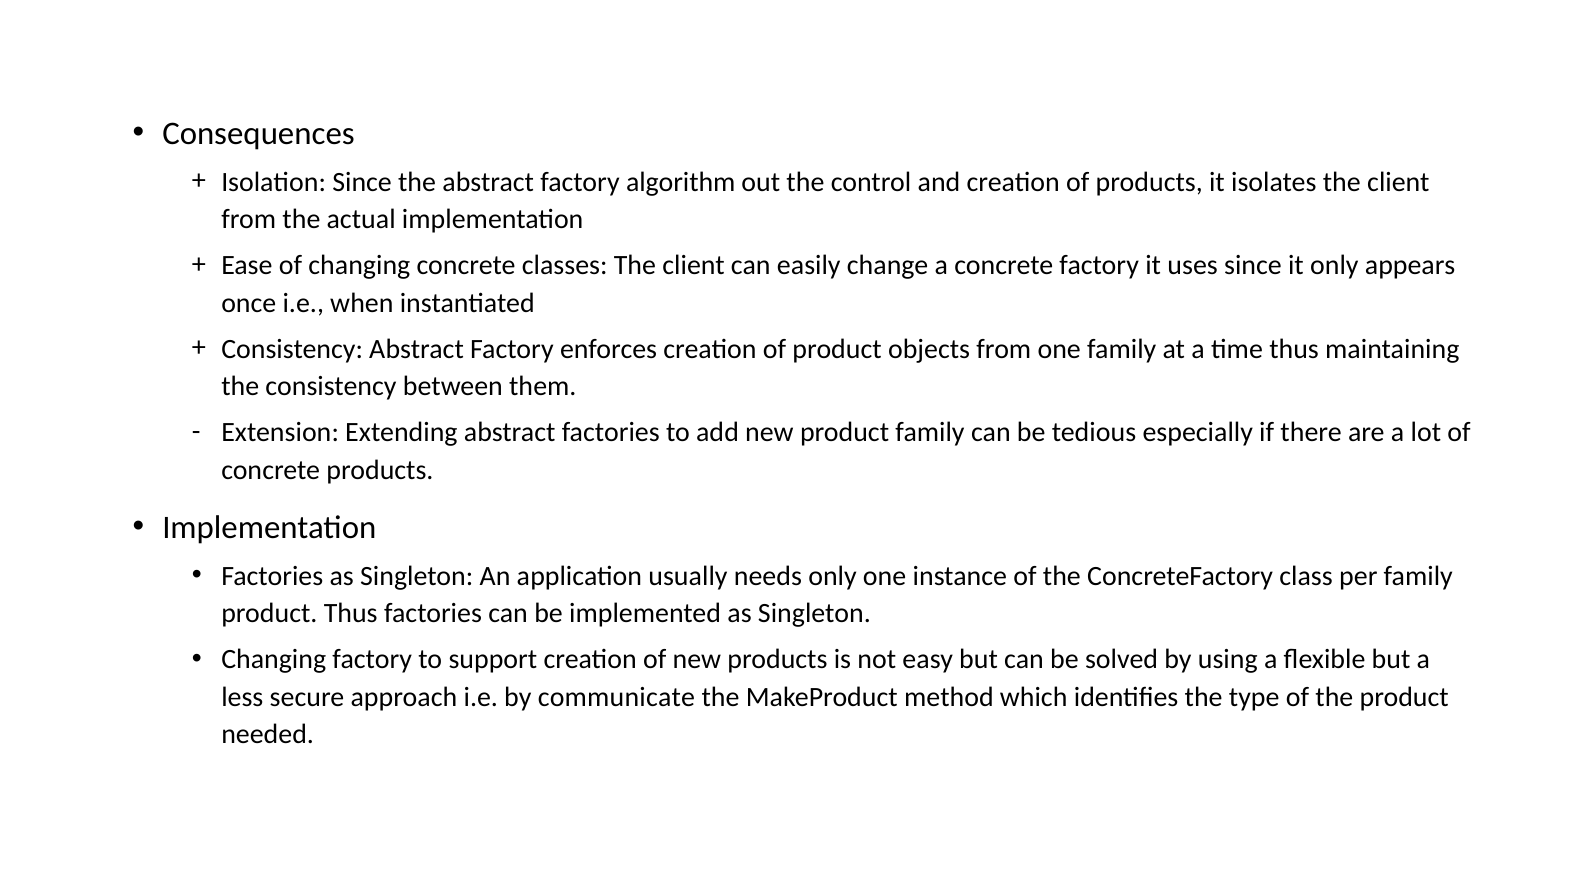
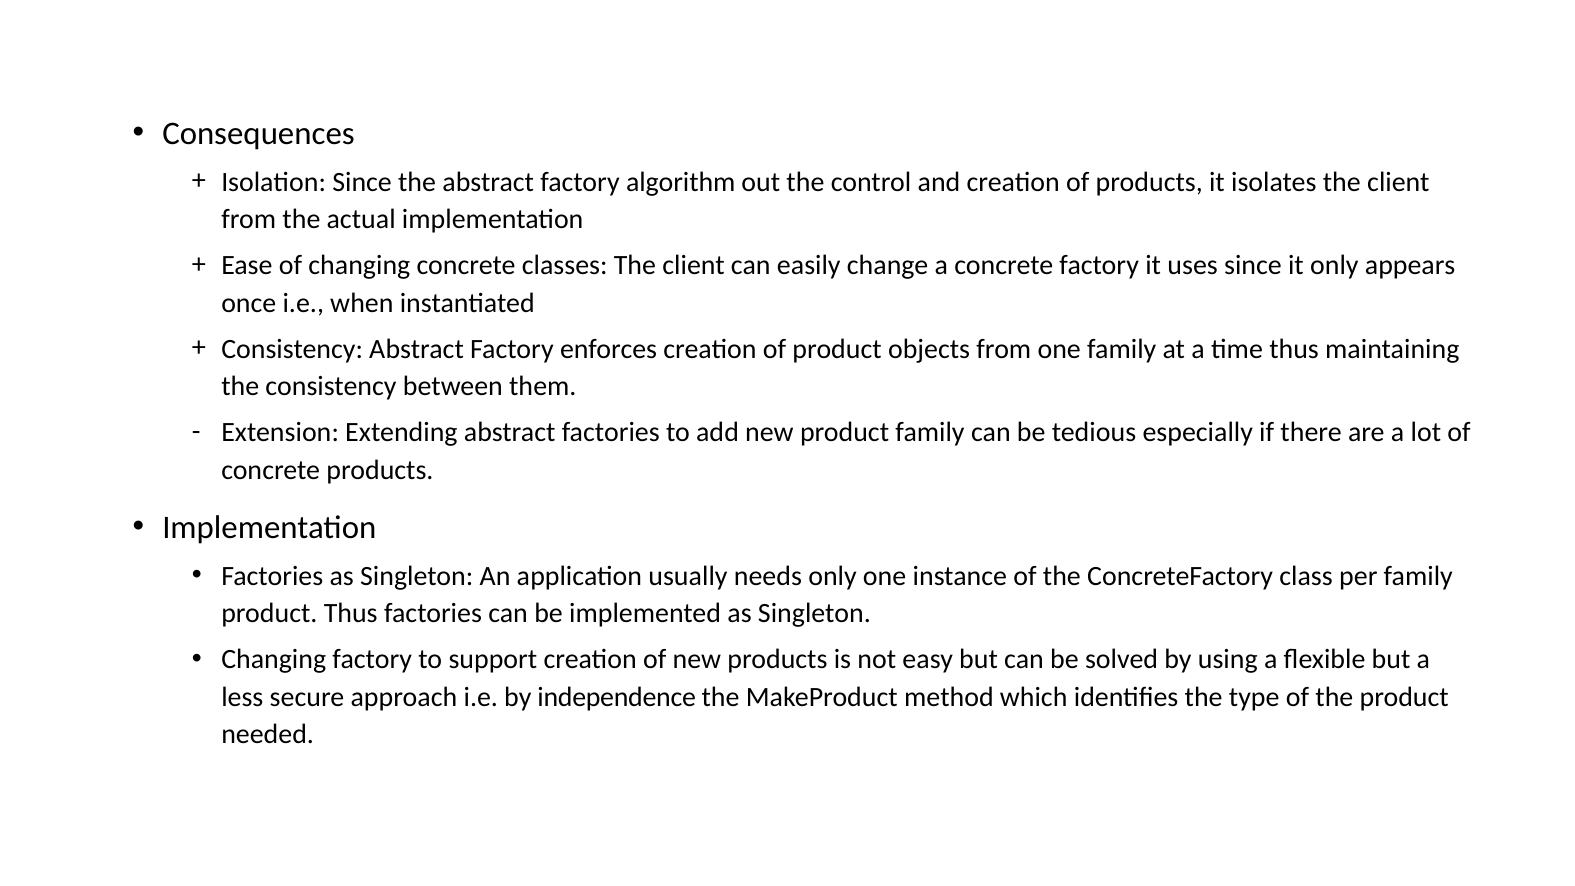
communicate: communicate -> independence (617, 697)
